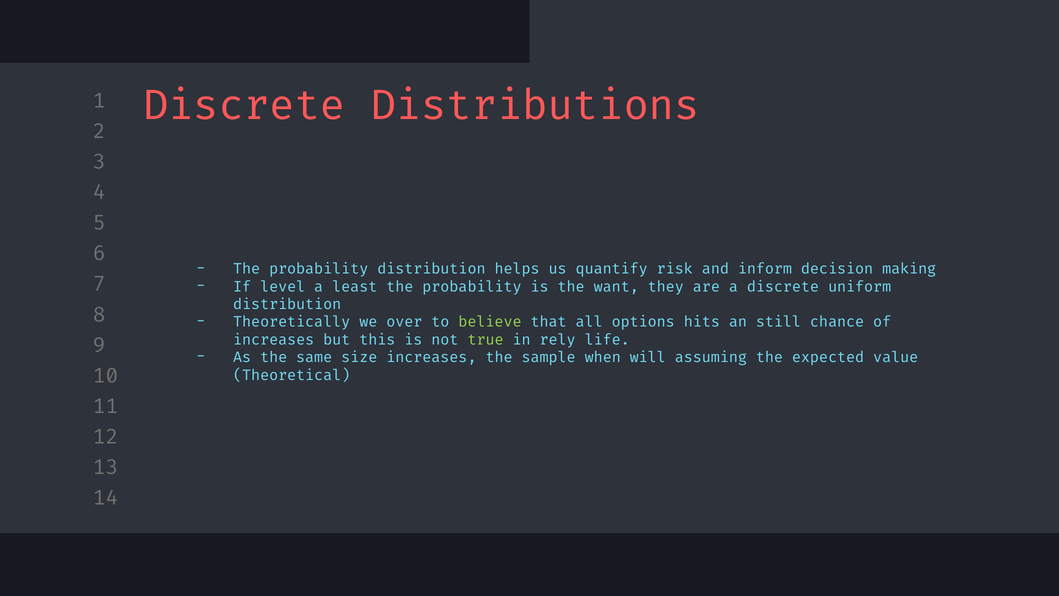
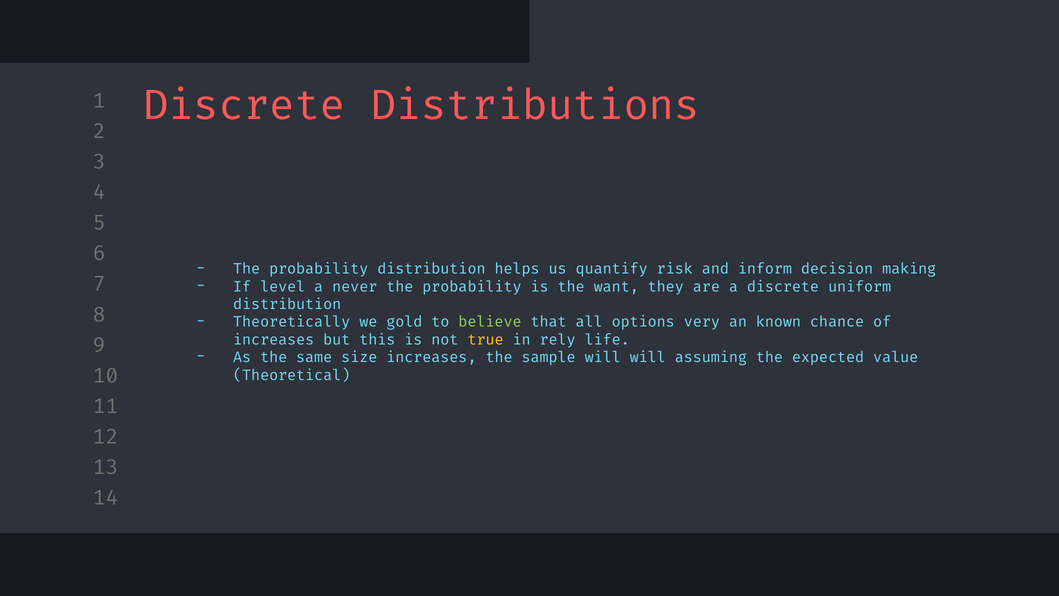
least: least -> never (355, 287)
over: over -> gold (404, 322)
hits: hits -> very (702, 322)
still: still -> known (778, 322)
true colour: light green -> yellow (486, 340)
sample when: when -> will (603, 357)
